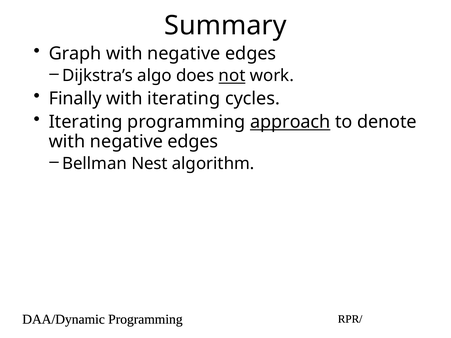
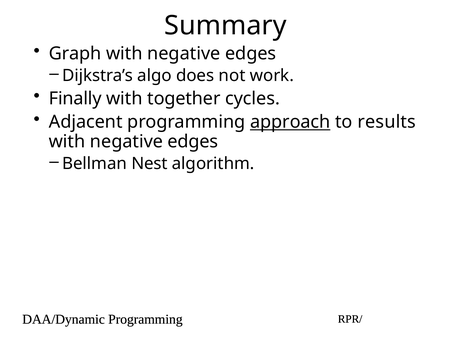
not underline: present -> none (232, 76)
with iterating: iterating -> together (184, 99)
Iterating: Iterating -> Adjacent (86, 122)
denote: denote -> results (387, 122)
